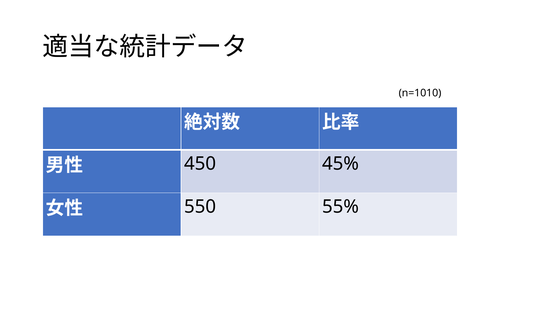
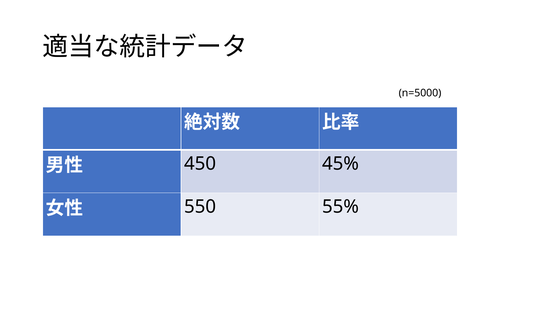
n=1010: n=1010 -> n=5000 (420, 93)
